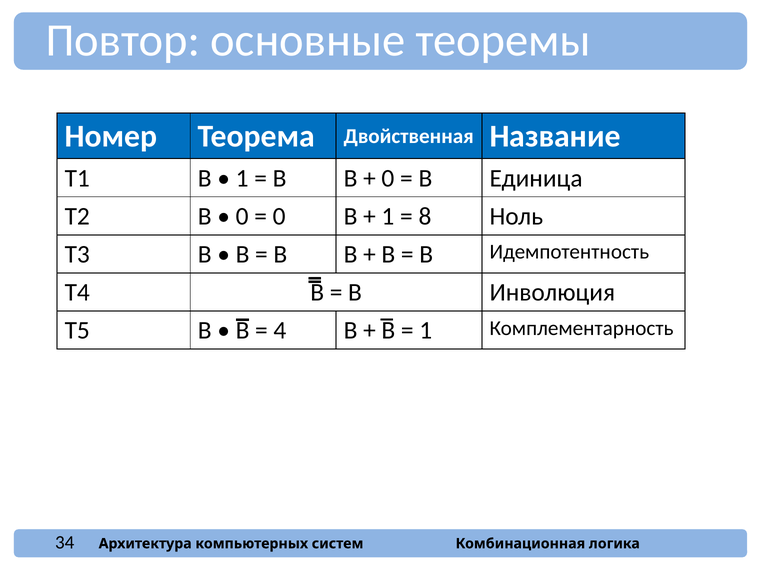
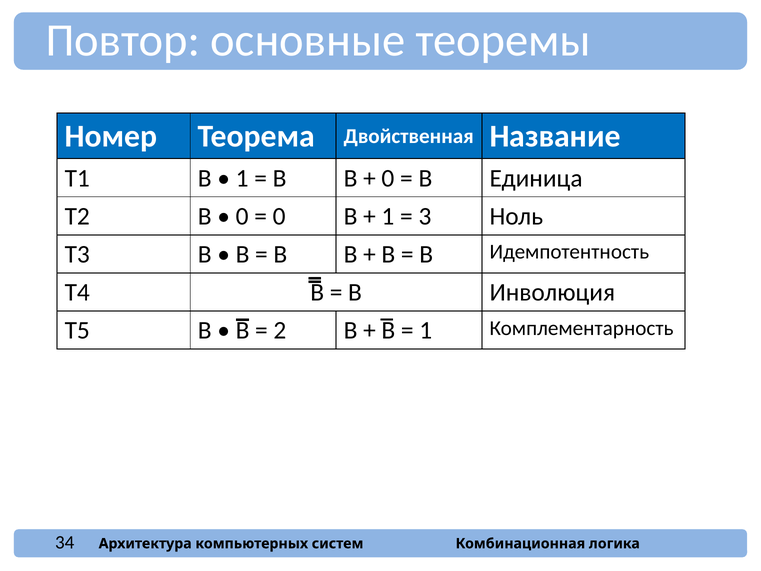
8: 8 -> 3 (425, 216)
4: 4 -> 2 (280, 330)
